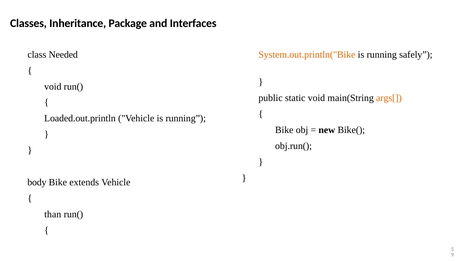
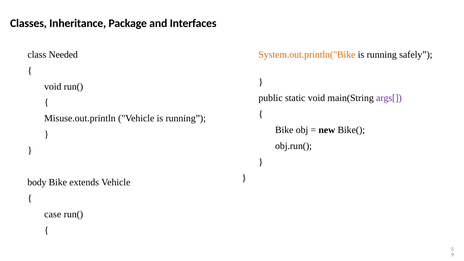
args[ colour: orange -> purple (389, 98)
Loaded.out.println: Loaded.out.println -> Misuse.out.println (80, 118)
than: than -> case (53, 214)
